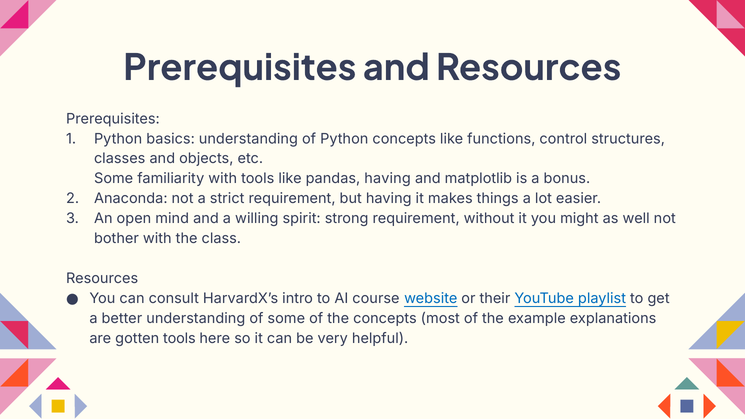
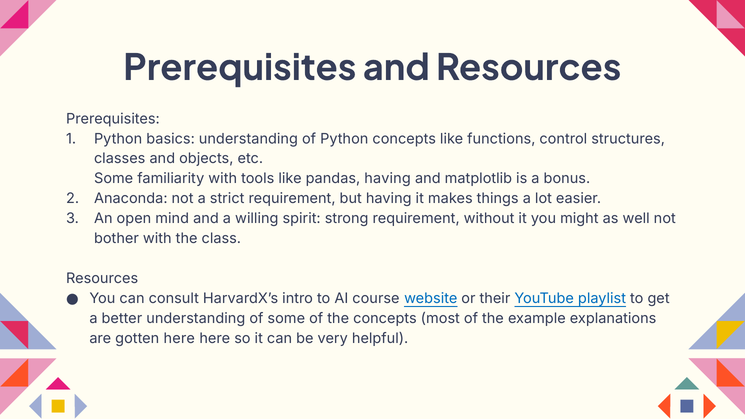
gotten tools: tools -> here (179, 339)
